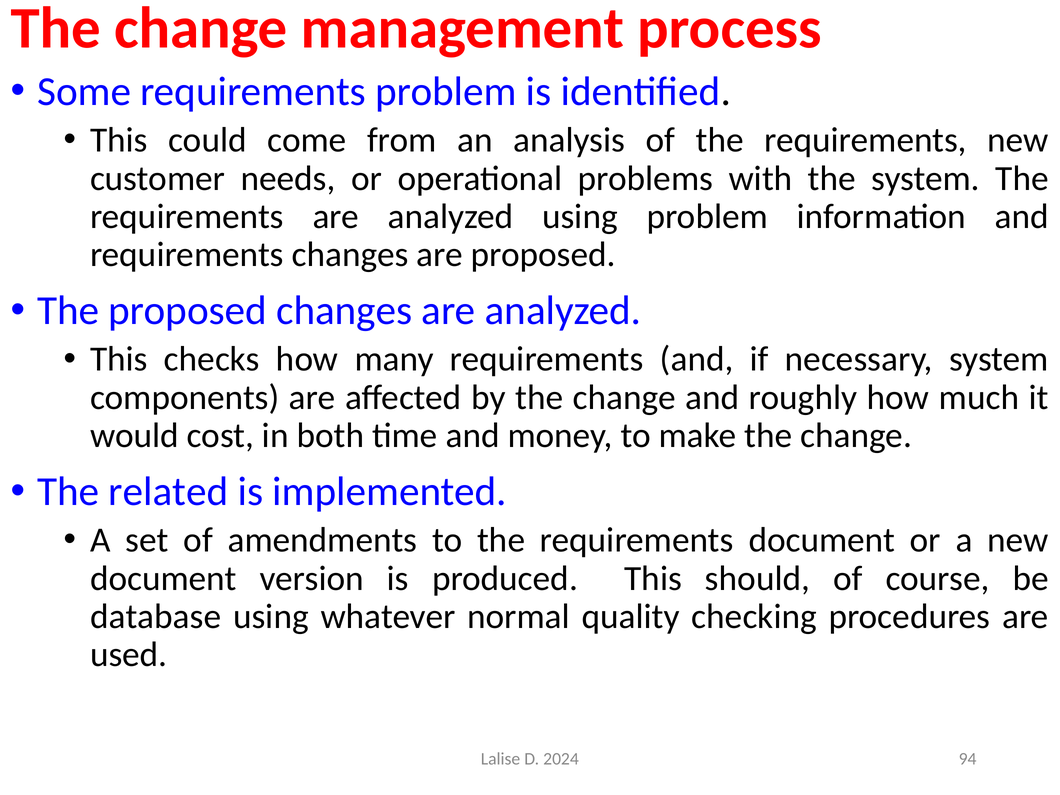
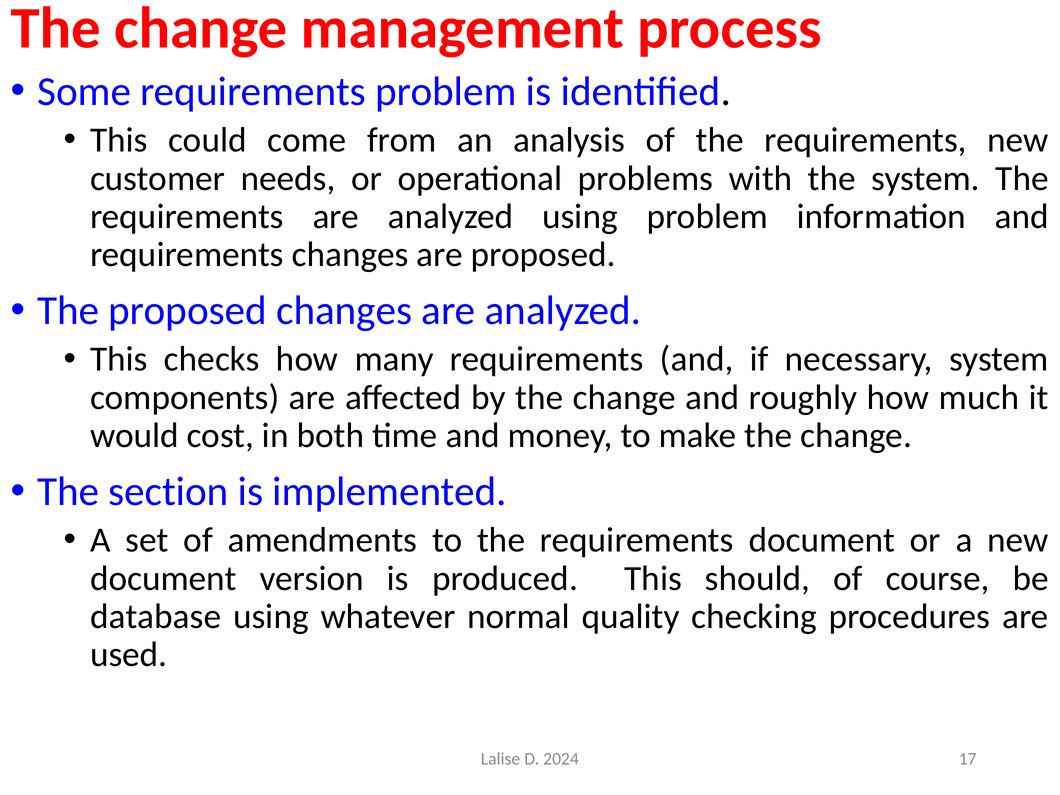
related: related -> section (168, 492)
94: 94 -> 17 (968, 759)
